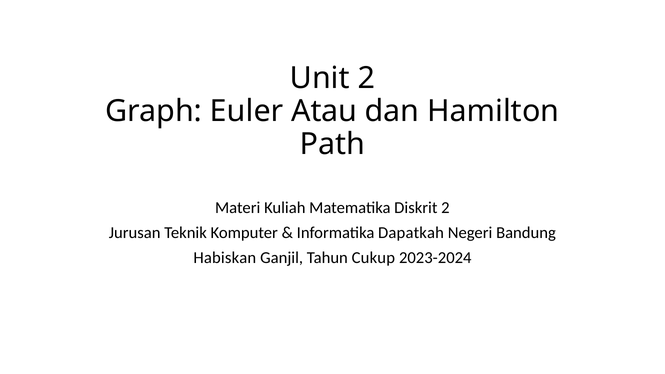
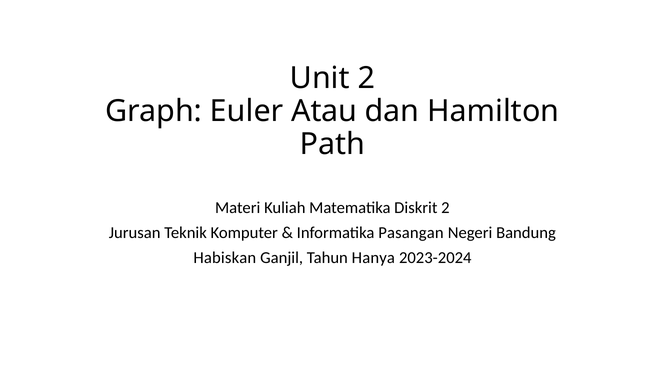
Dapatkah: Dapatkah -> Pasangan (411, 233)
Cukup: Cukup -> Hanya (373, 258)
